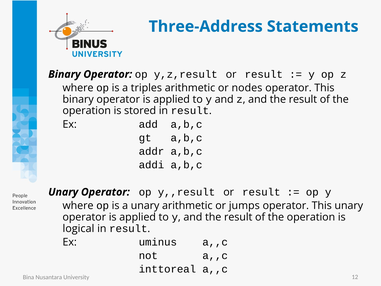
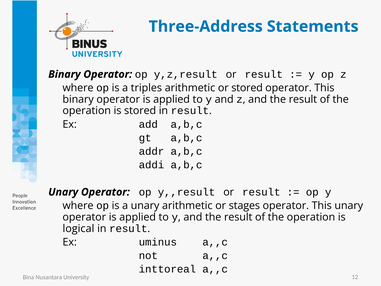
or nodes: nodes -> stored (247, 88)
jumps: jumps -> stages (244, 205)
